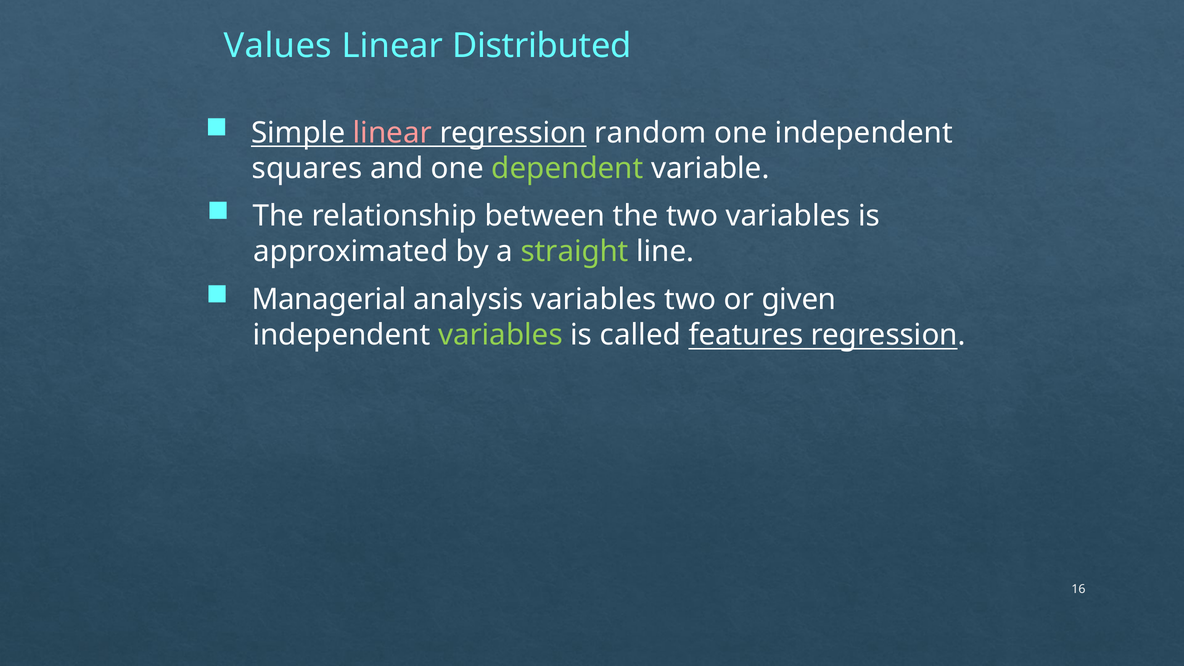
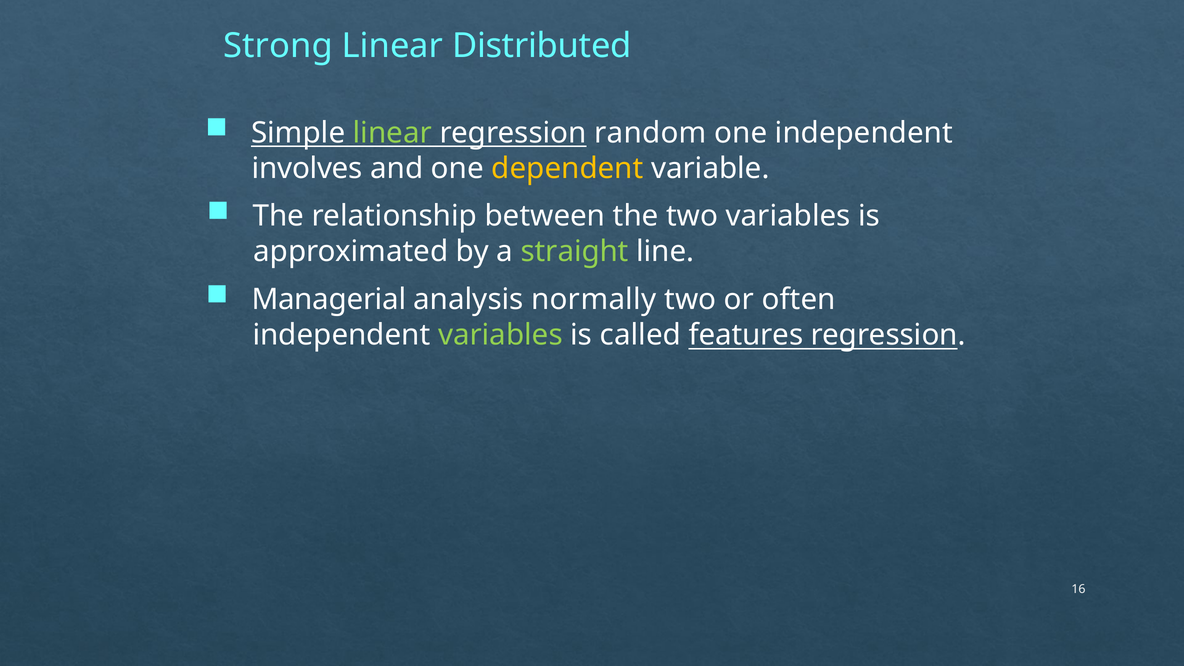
Values: Values -> Strong (278, 46)
linear colour: pink -> light green (392, 133)
squares: squares -> involves (307, 168)
dependent colour: light green -> yellow (567, 168)
analysis variables: variables -> normally (594, 300)
given: given -> often (799, 300)
